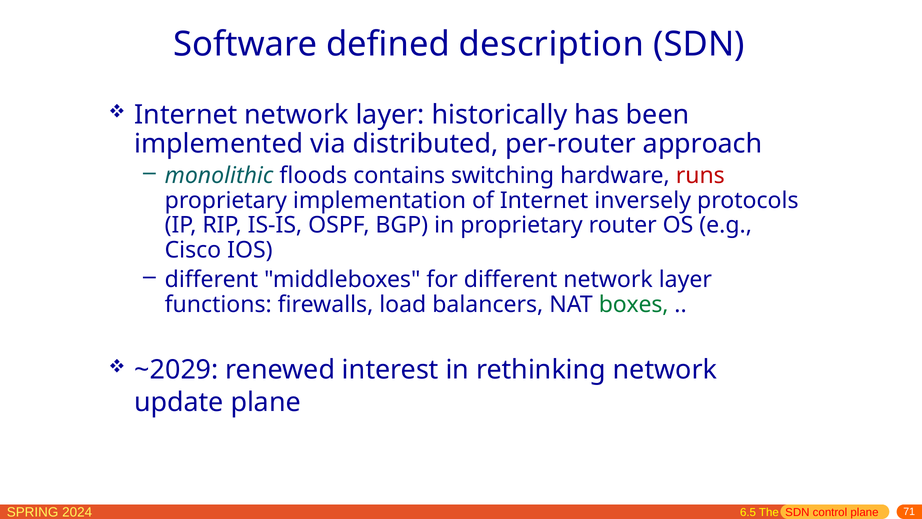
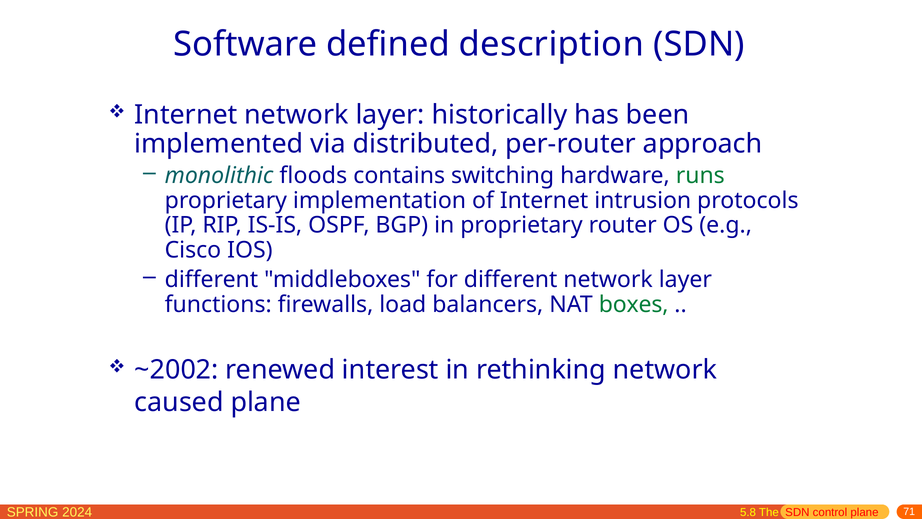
runs colour: red -> green (700, 175)
inversely: inversely -> intrusion (643, 200)
~2029: ~2029 -> ~2002 (176, 370)
update: update -> caused (179, 402)
6.5: 6.5 -> 5.8 (748, 512)
